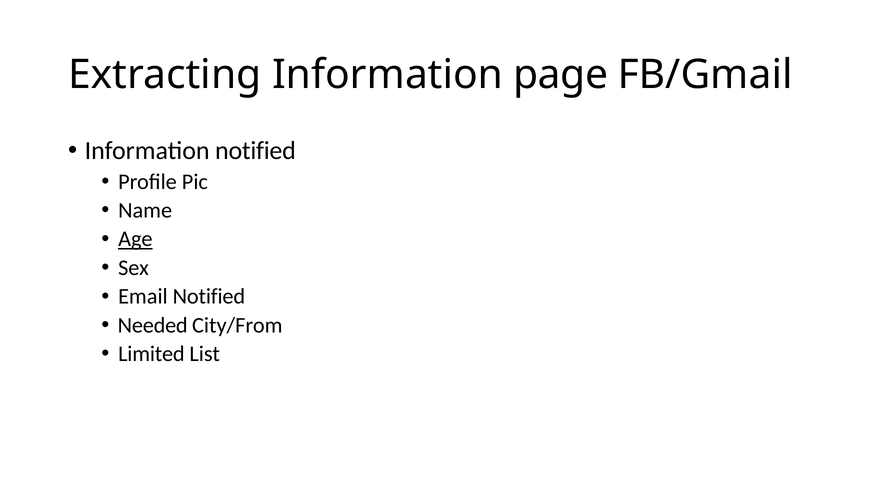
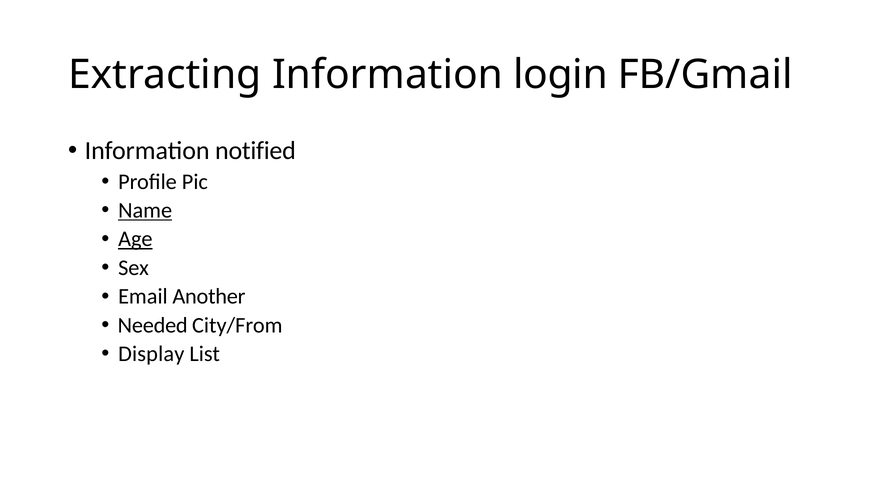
page: page -> login (561, 75)
Name underline: none -> present (145, 210)
Email Notified: Notified -> Another (209, 296)
Limited: Limited -> Display (151, 354)
